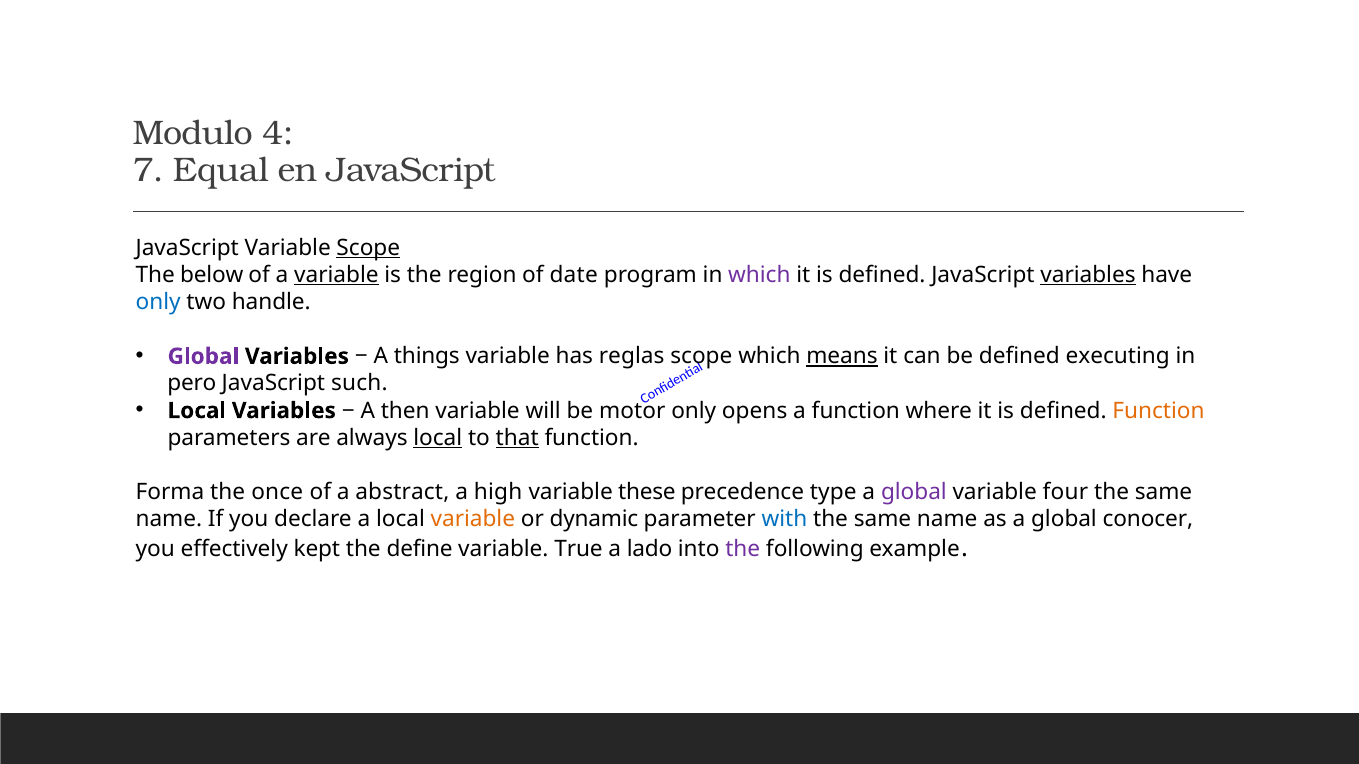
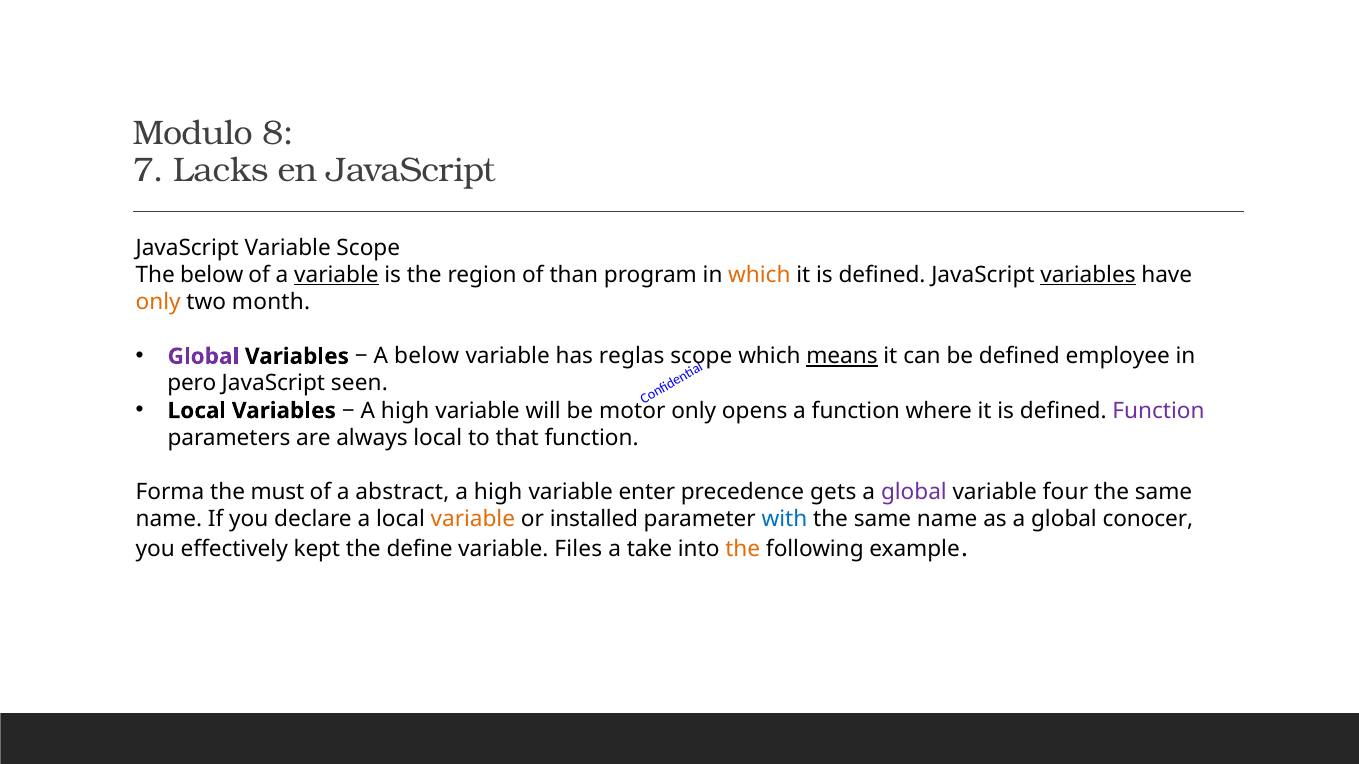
4: 4 -> 8 (278, 133)
Equal: Equal -> Lacks (221, 170)
Scope underline: present -> none (368, 248)
date: date -> than (574, 275)
which colour: purple -> orange (759, 275)
only colour: blue -> orange (158, 302)
handle: handle -> month (271, 302)
A things: things -> below (427, 357)
executing: executing -> employee (1118, 357)
such: such -> seen (359, 384)
then: then -> high (405, 411)
Function colour: orange -> purple (1159, 411)
local underline: present -> none (438, 438)
that underline: present -> none (517, 438)
once: once -> must (277, 492)
these: these -> enter (647, 492)
type: type -> gets (833, 492)
dynamic: dynamic -> installed (594, 520)
True: True -> Files (578, 550)
lado: lado -> take (650, 550)
the colour: purple -> orange (743, 550)
